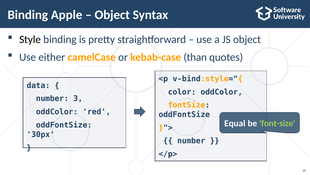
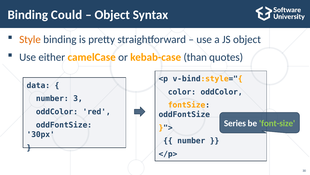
Apple: Apple -> Could (67, 15)
Style colour: black -> orange (30, 39)
Equal: Equal -> Series (235, 123)
